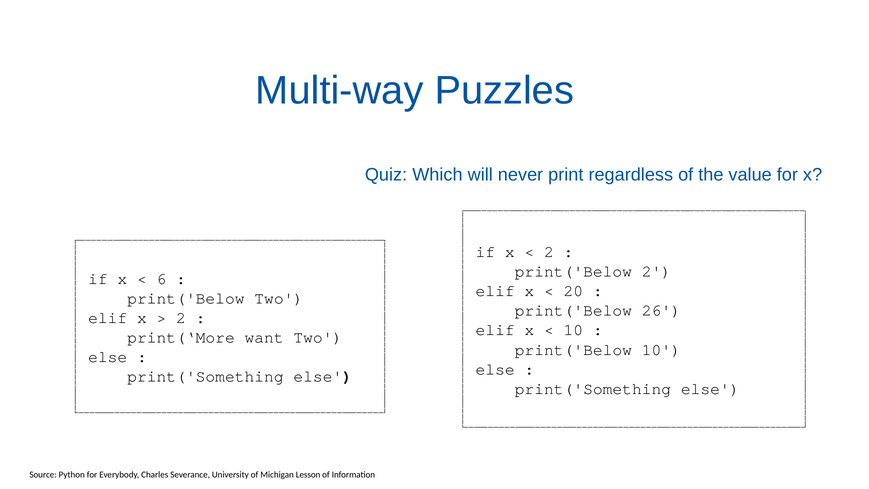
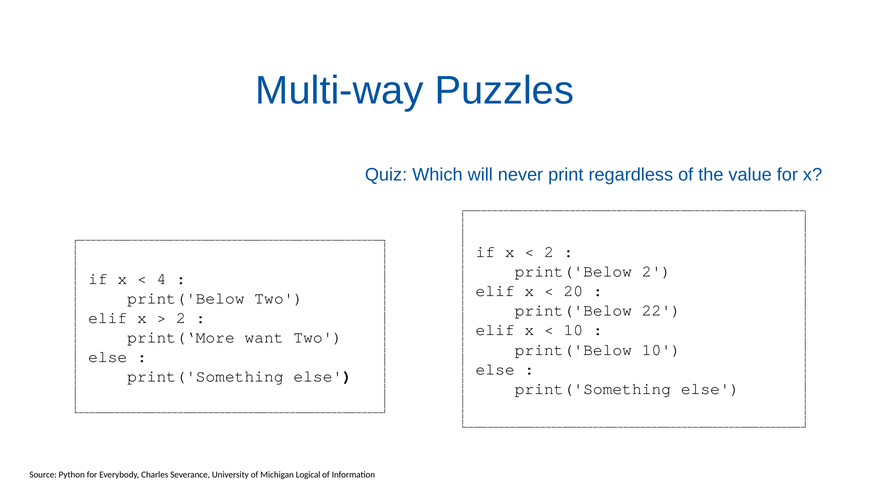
6: 6 -> 4 (161, 279)
26: 26 -> 22 (661, 310)
Lesson: Lesson -> Logical (308, 475)
